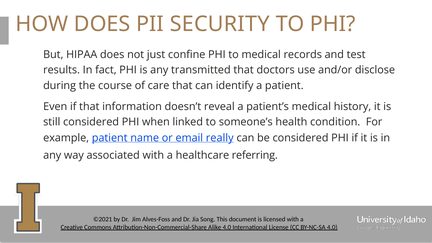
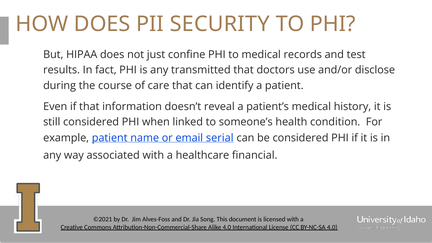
really: really -> serial (220, 138)
referring: referring -> financial (255, 155)
